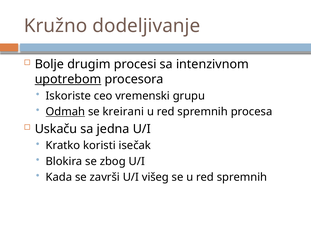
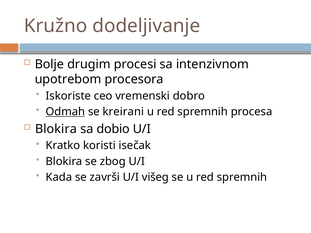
upotrebom underline: present -> none (68, 79)
grupu: grupu -> dobro (189, 96)
Uskaču: Uskaču -> Blokira (56, 129)
jedna: jedna -> dobio (113, 129)
